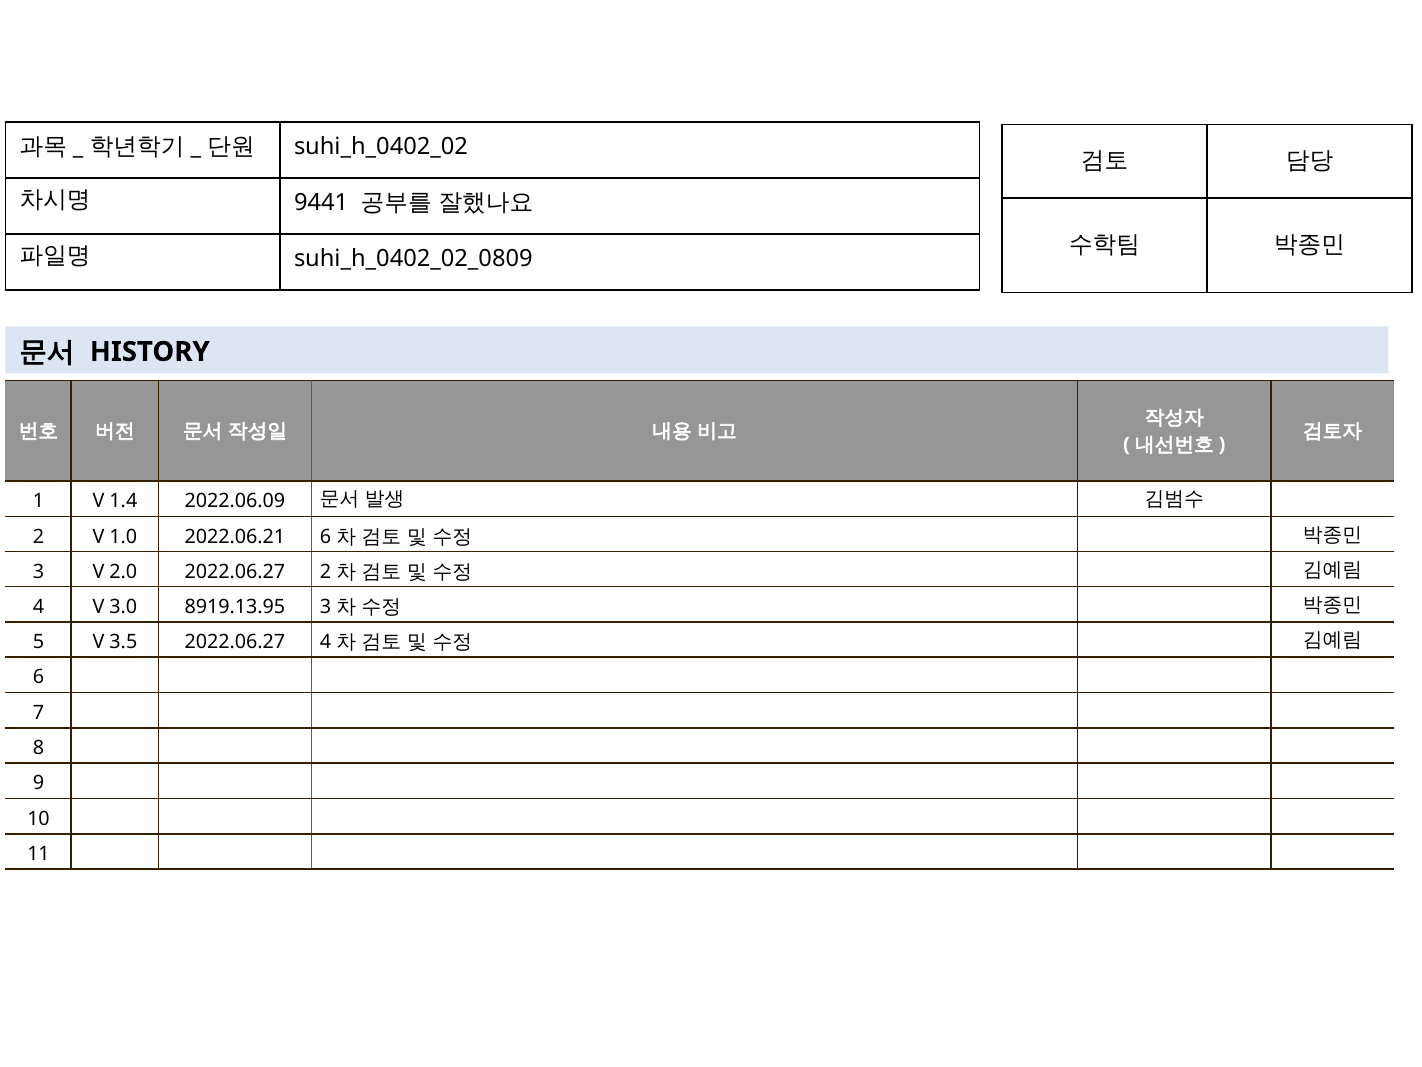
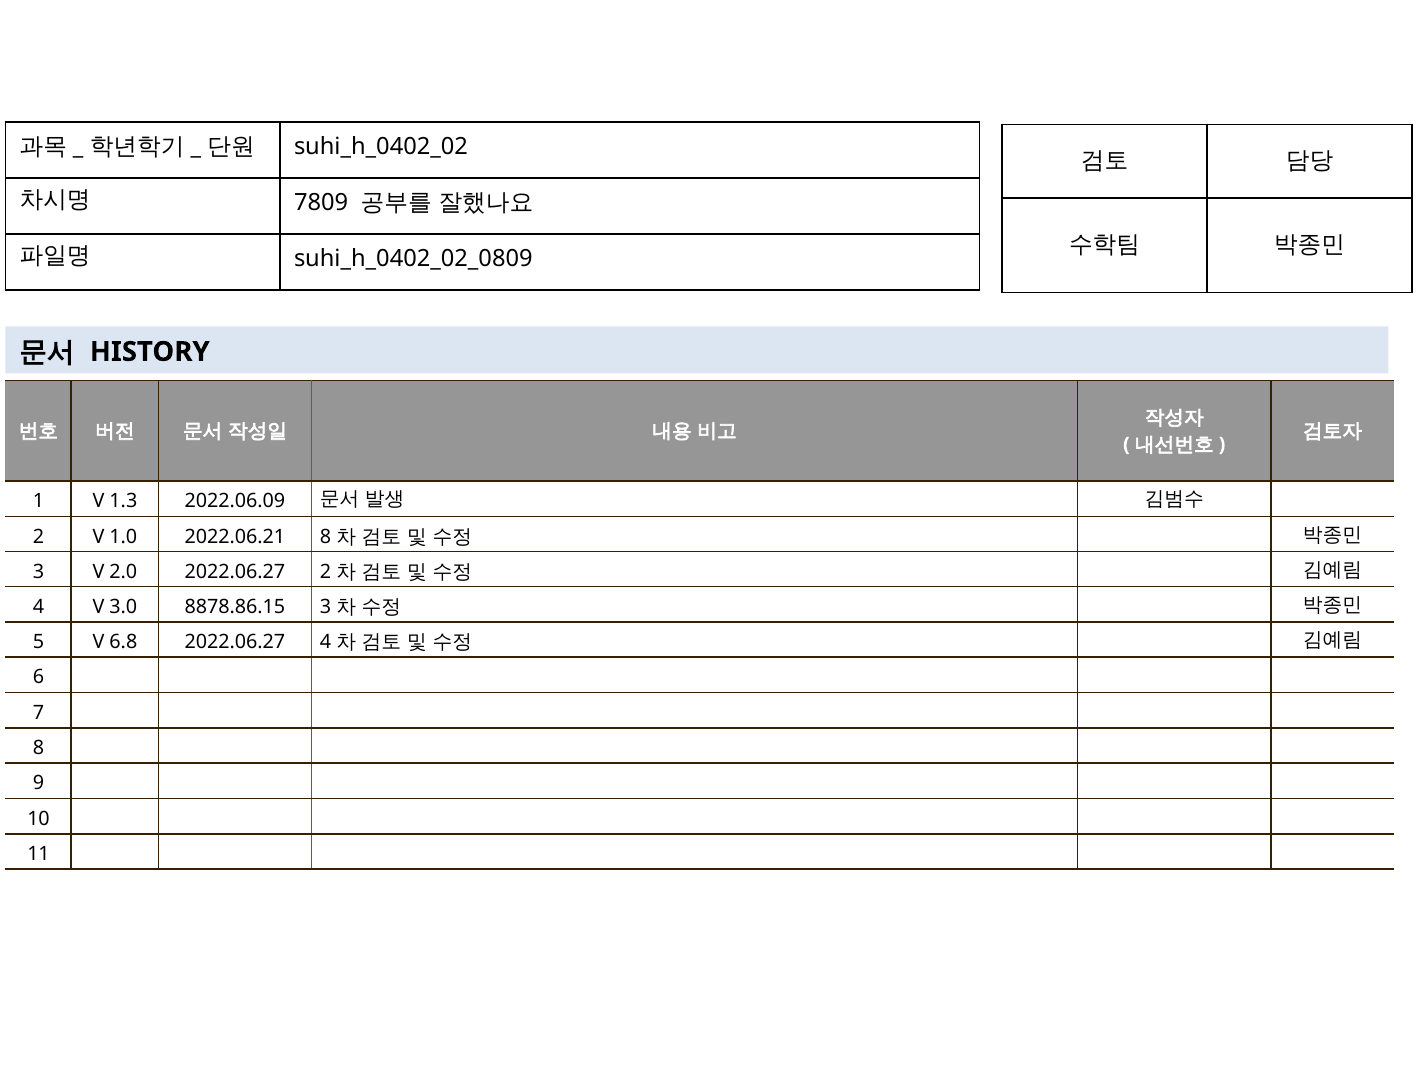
9441: 9441 -> 7809 (321, 202)
1.4: 1.4 -> 1.3 (123, 501)
2022.06.21 6: 6 -> 8 (326, 537)
8919.13.95: 8919.13.95 -> 8878.86.15 (235, 607)
3.5: 3.5 -> 6.8 (123, 642)
